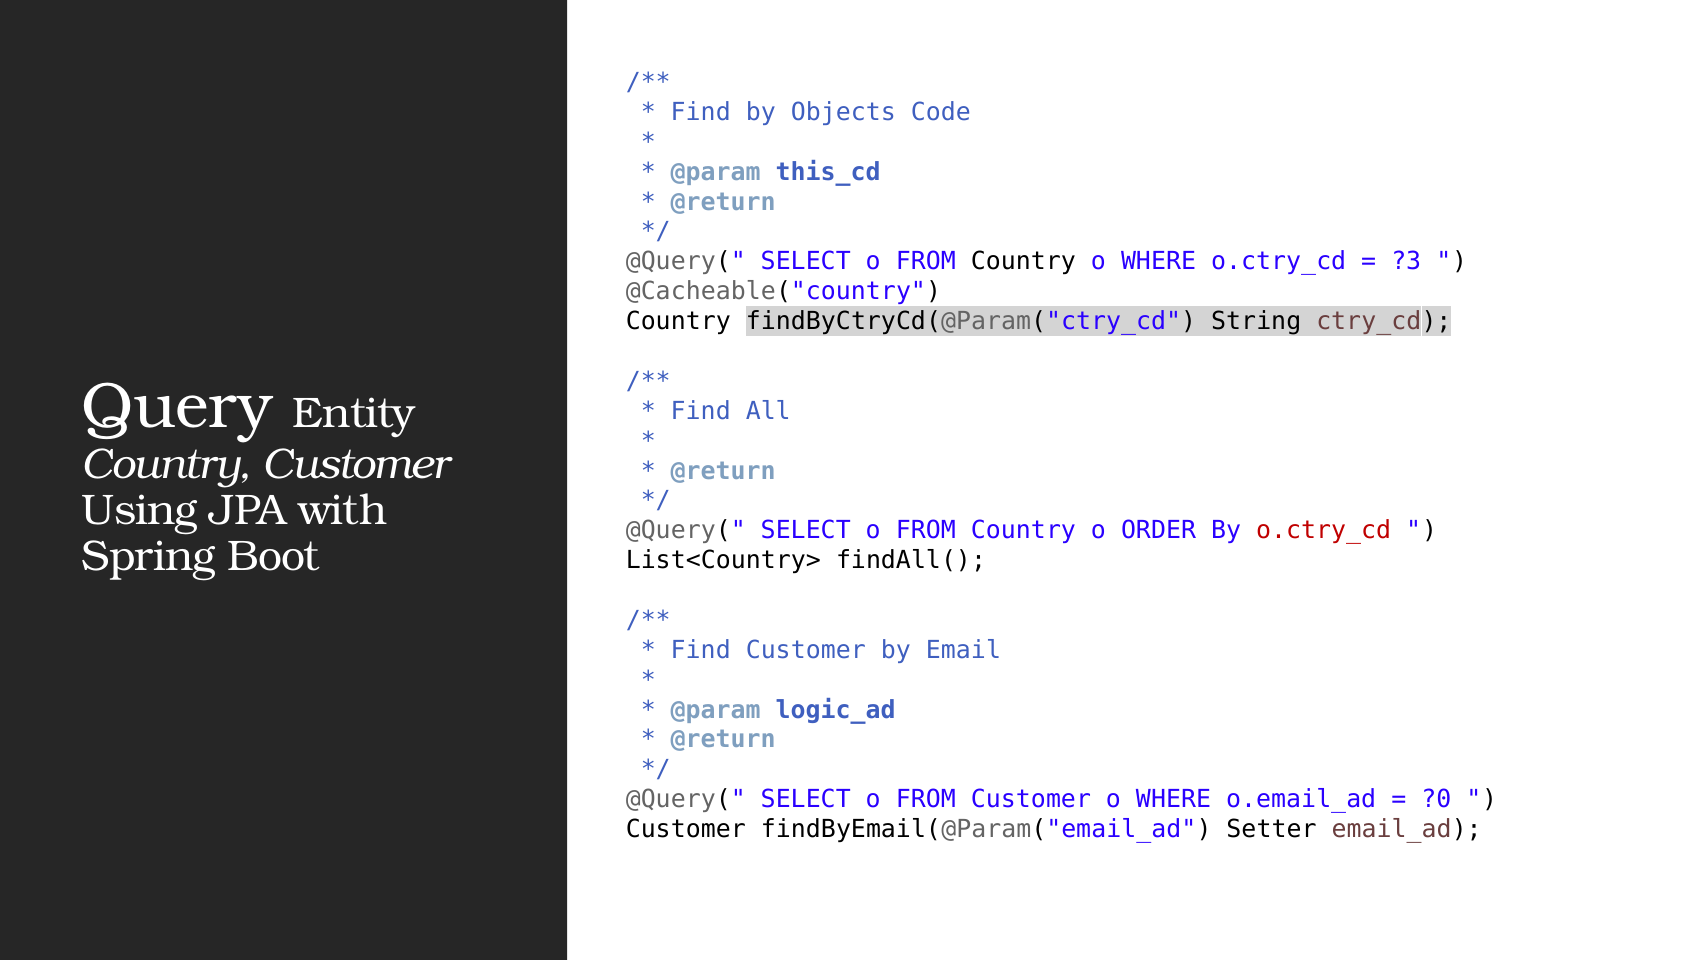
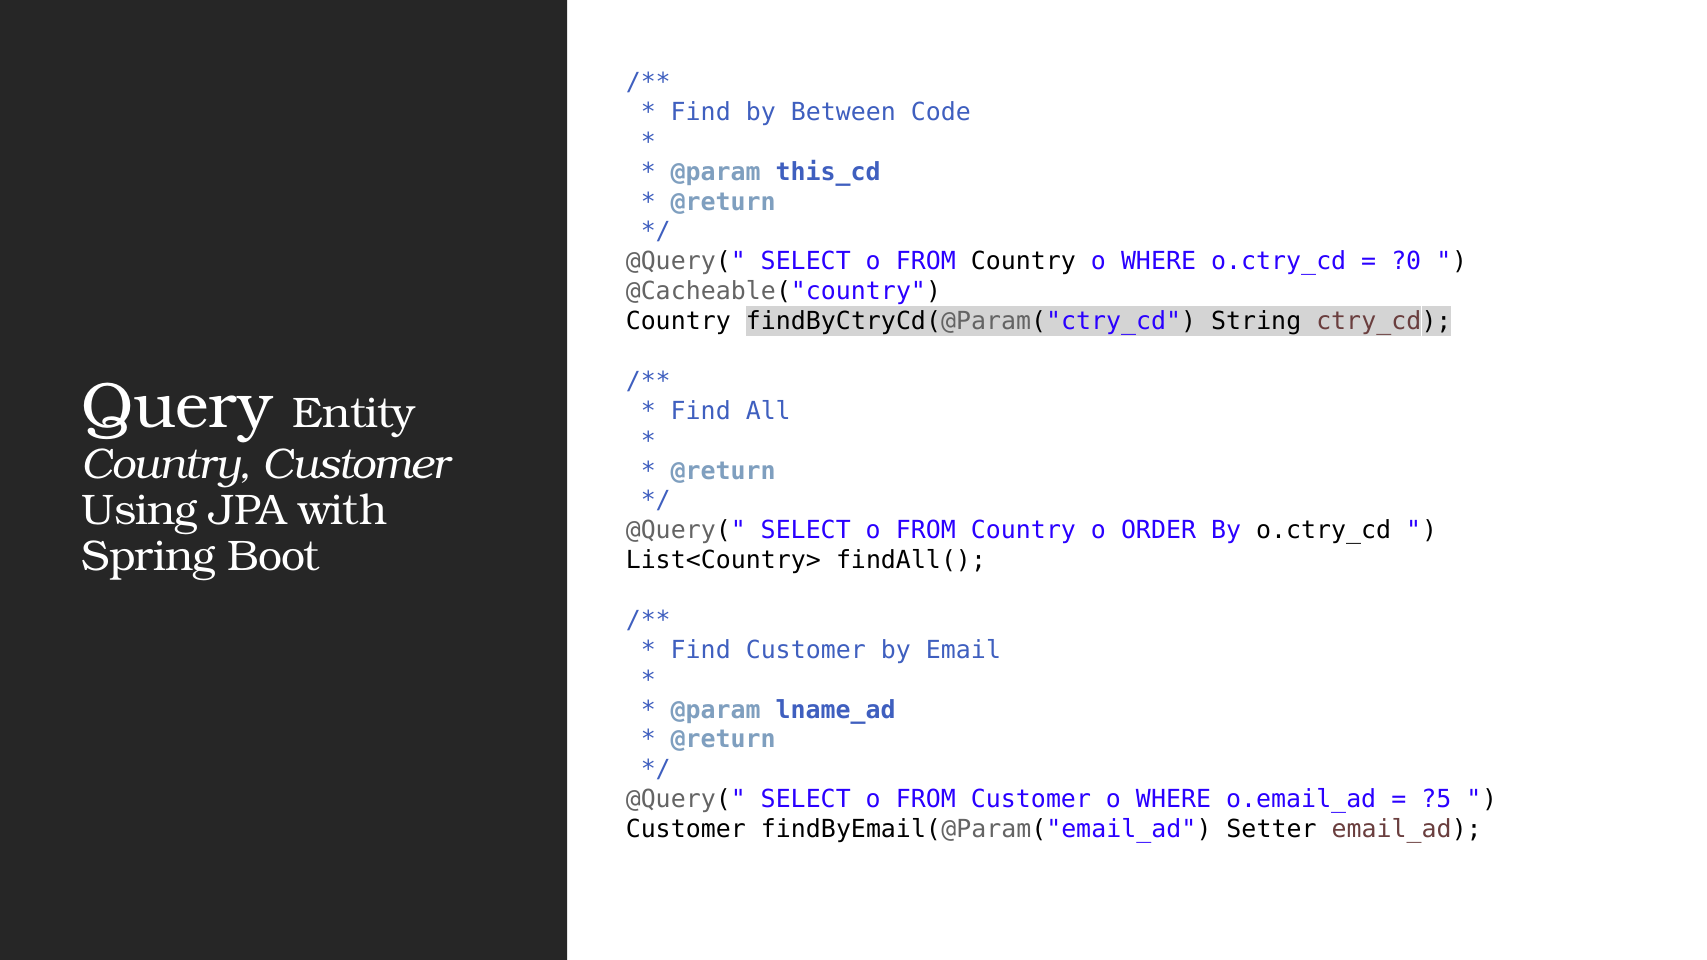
Objects: Objects -> Between (843, 112)
?3: ?3 -> ?0 (1406, 262)
o.ctry_cd colour: red -> black (1324, 531)
logic_ad: logic_ad -> lname_ad (836, 710)
?0: ?0 -> ?5 (1436, 800)
